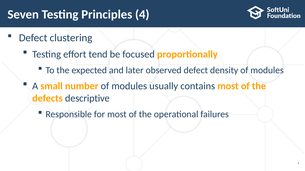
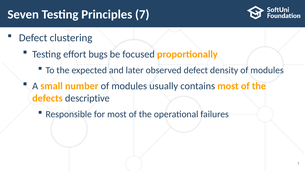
Principles 4: 4 -> 7 (142, 14)
tend: tend -> bugs (98, 54)
